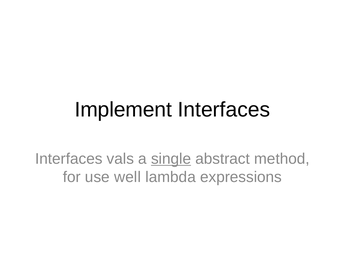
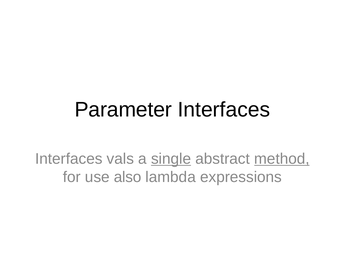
Implement: Implement -> Parameter (123, 110)
method underline: none -> present (282, 159)
well: well -> also (128, 177)
